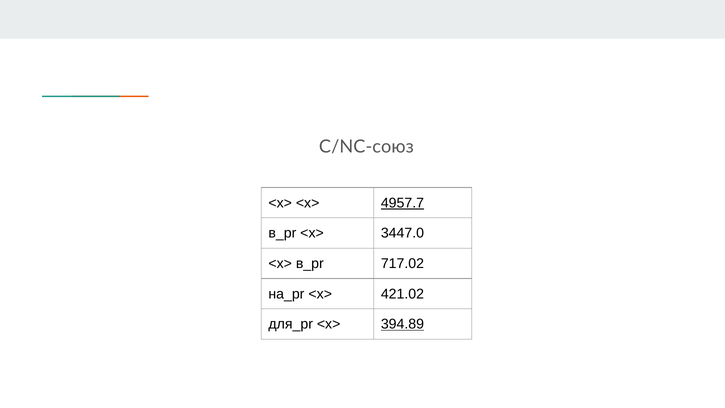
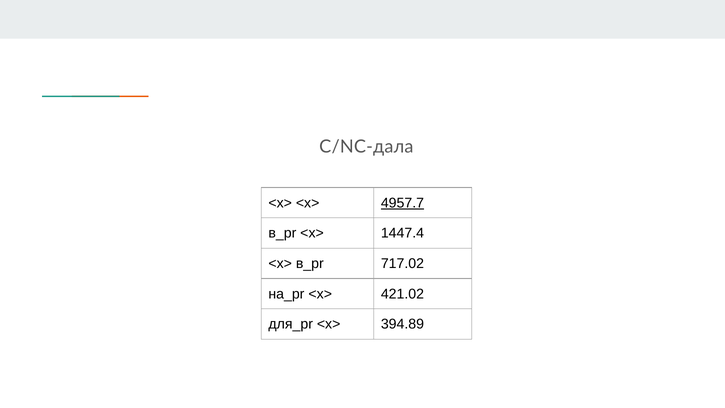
C/NC-союз: C/NC-союз -> C/NC-дала (366, 147)
3447.0: 3447.0 -> 1447.4 (402, 233)
394.89 underline: present -> none (402, 324)
